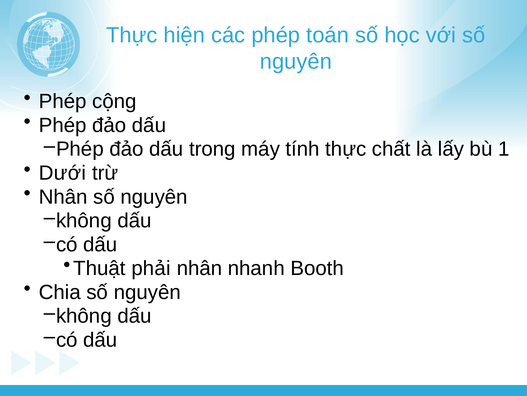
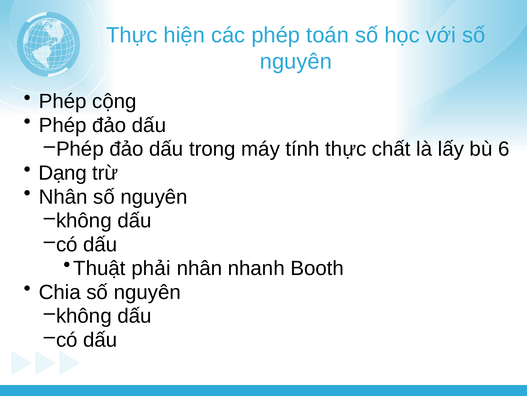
1: 1 -> 6 (504, 149)
Dưới: Dưới -> Dạng (63, 173)
